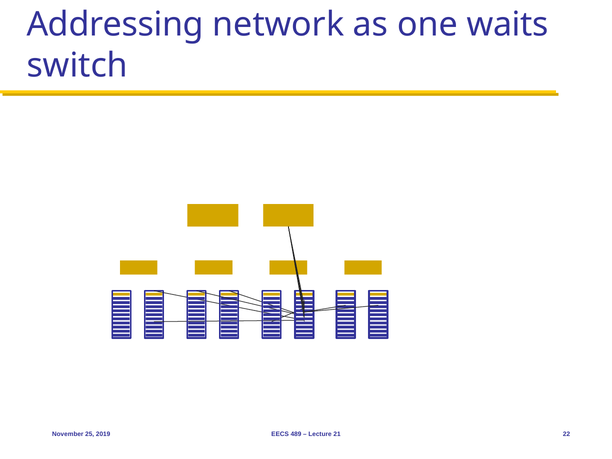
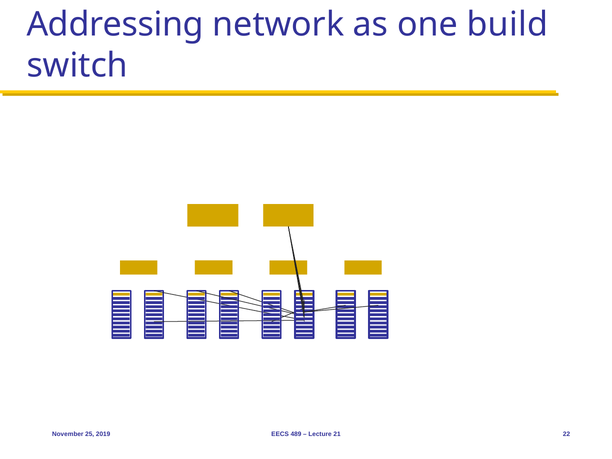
waits: waits -> build (507, 25)
